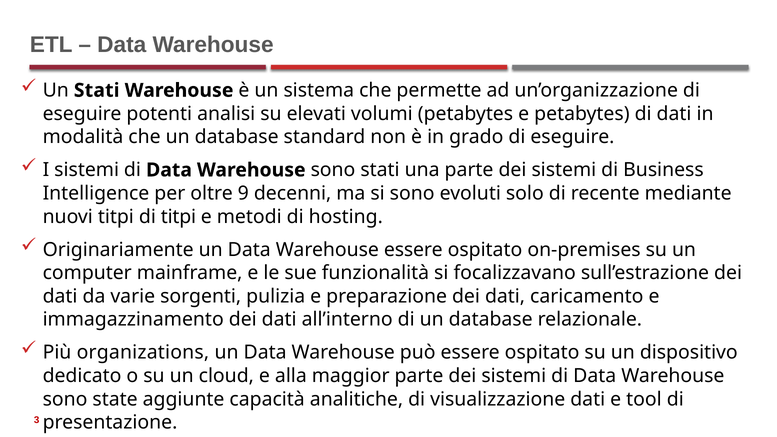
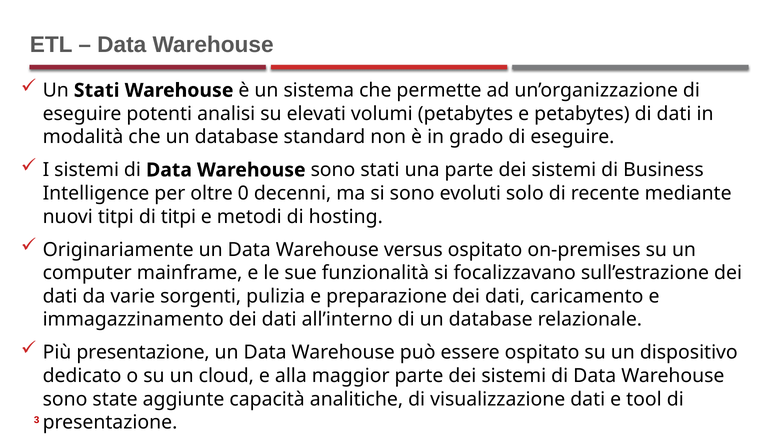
9: 9 -> 0 (243, 193)
Warehouse essere: essere -> versus (413, 250)
Più organizations: organizations -> presentazione (143, 353)
